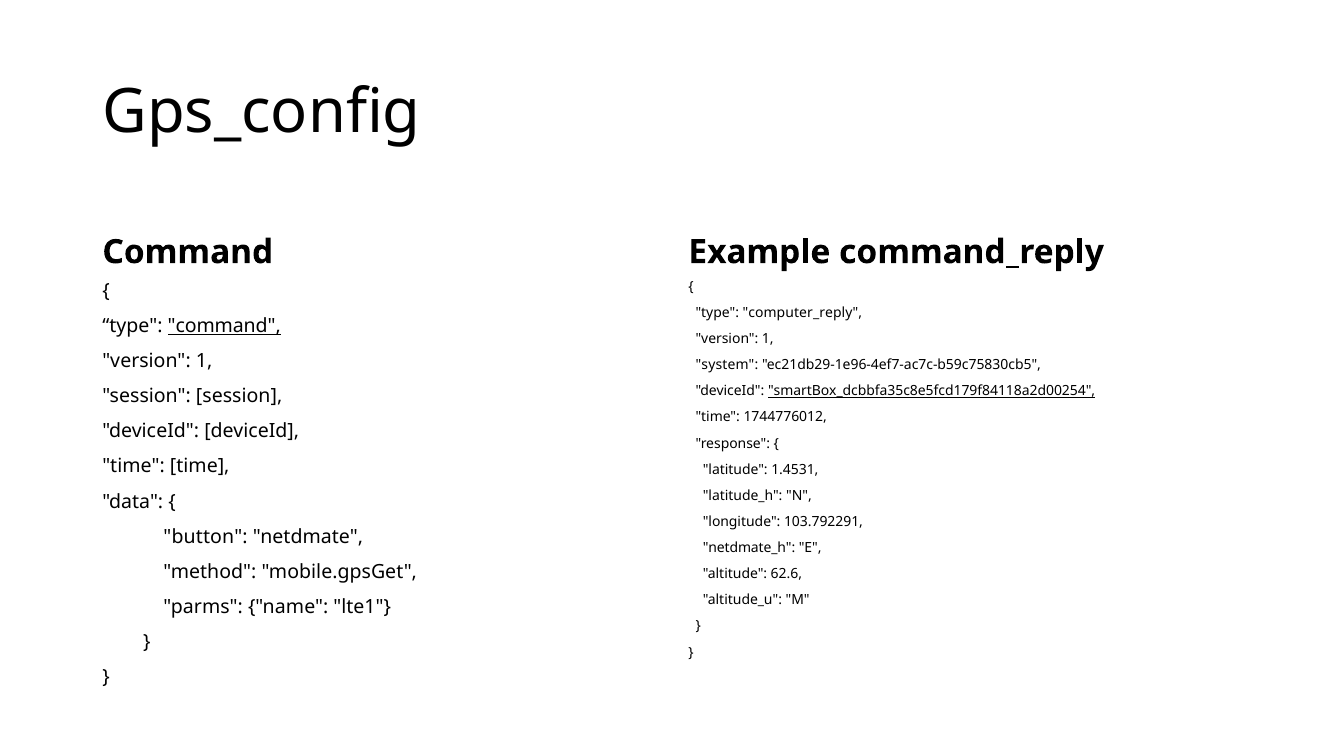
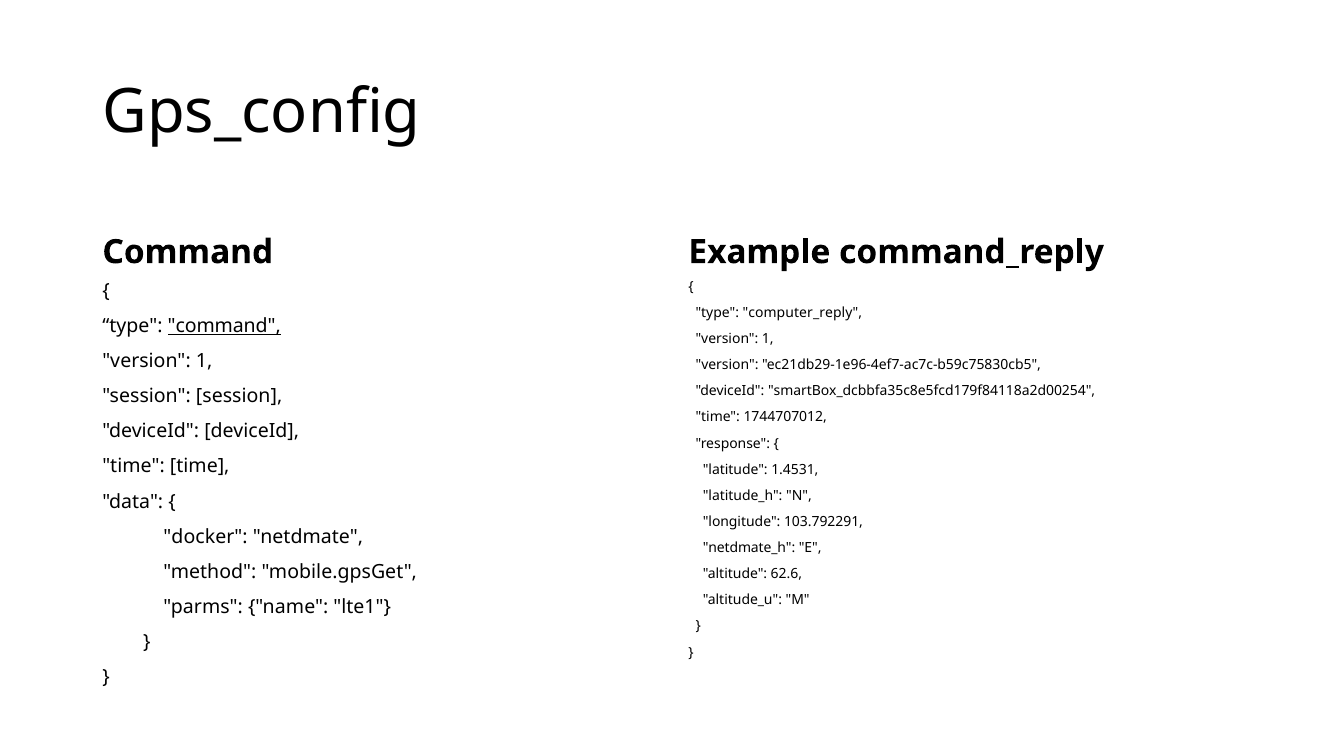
system: system -> version (727, 365)
smartBox_dcbbfa35c8e5fcd179f84118a2d00254 underline: present -> none (932, 391)
1744776012: 1744776012 -> 1744707012 (785, 417)
button: button -> docker (206, 536)
